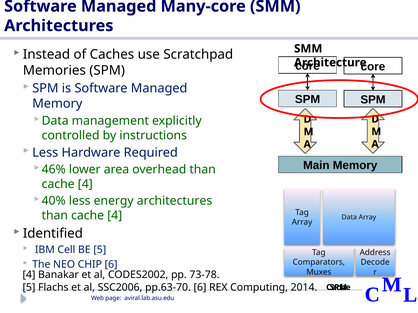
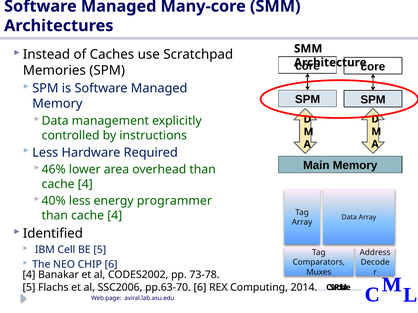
energy architectures: architectures -> programmer (174, 201)
